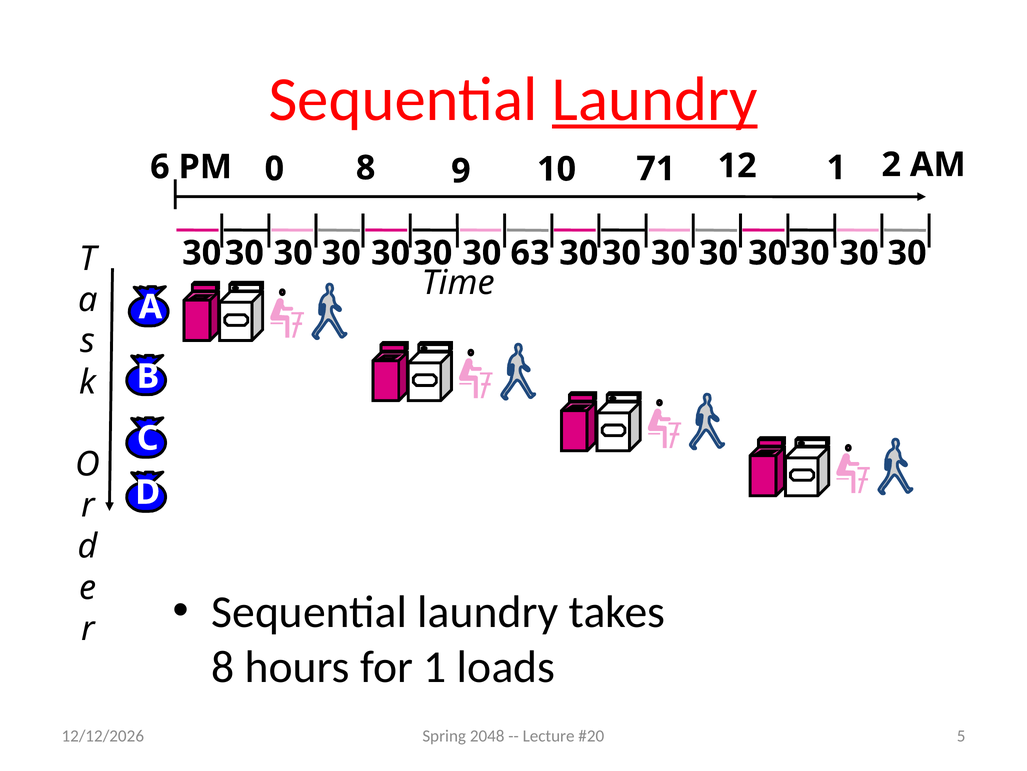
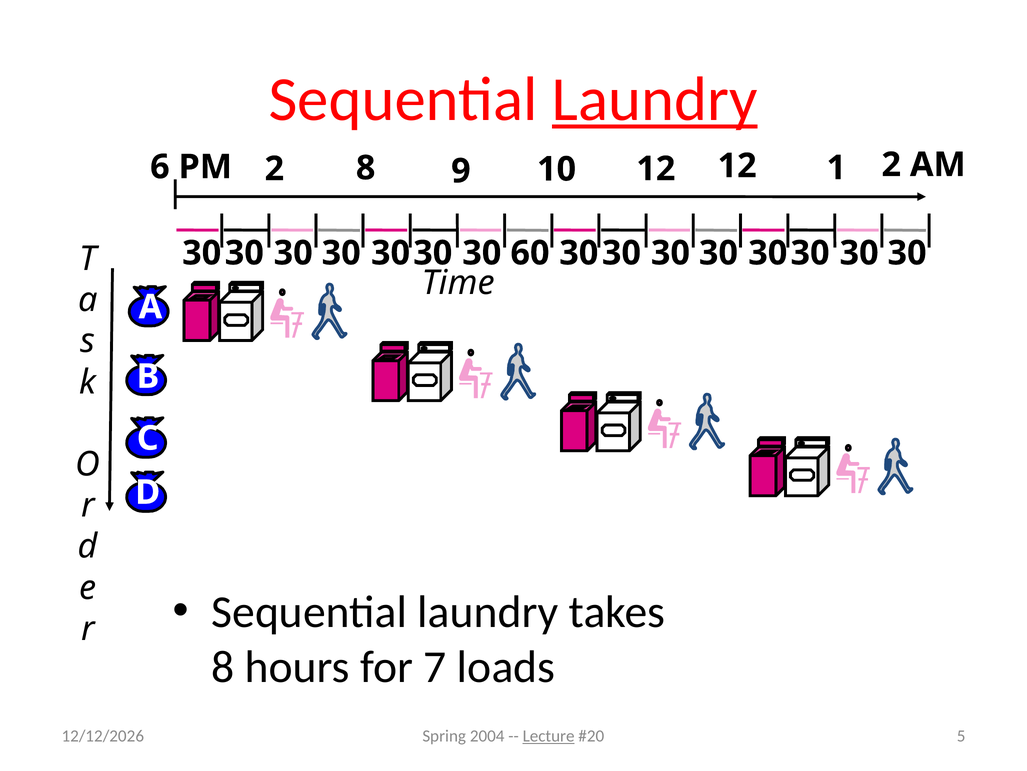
PM 0: 0 -> 2 (274, 169)
10 71: 71 -> 12 (656, 169)
63: 63 -> 60 (530, 253)
for 1: 1 -> 7 (435, 666)
2048: 2048 -> 2004 (487, 735)
Lecture underline: none -> present (549, 735)
